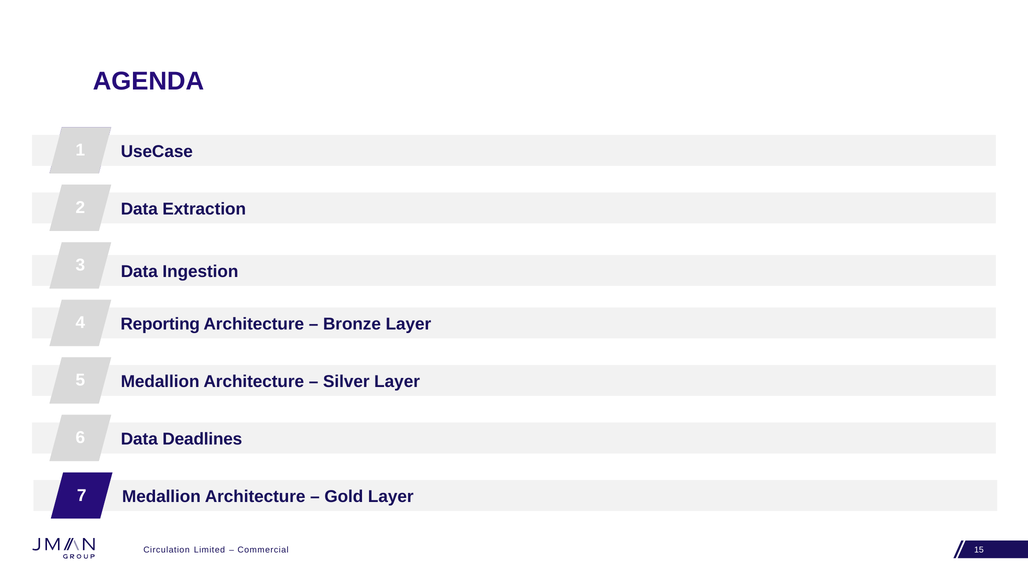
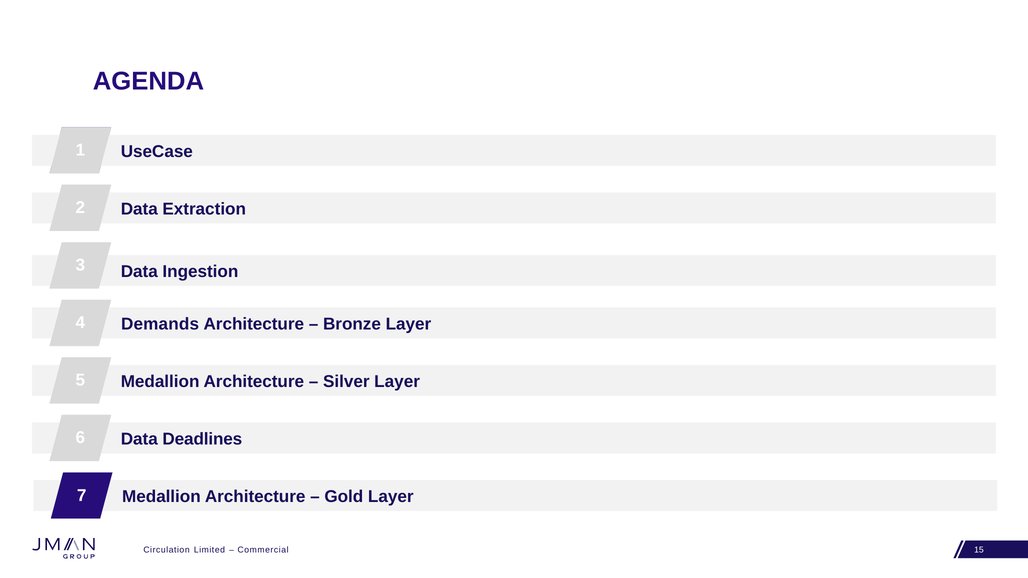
Reporting: Reporting -> Demands (160, 324)
